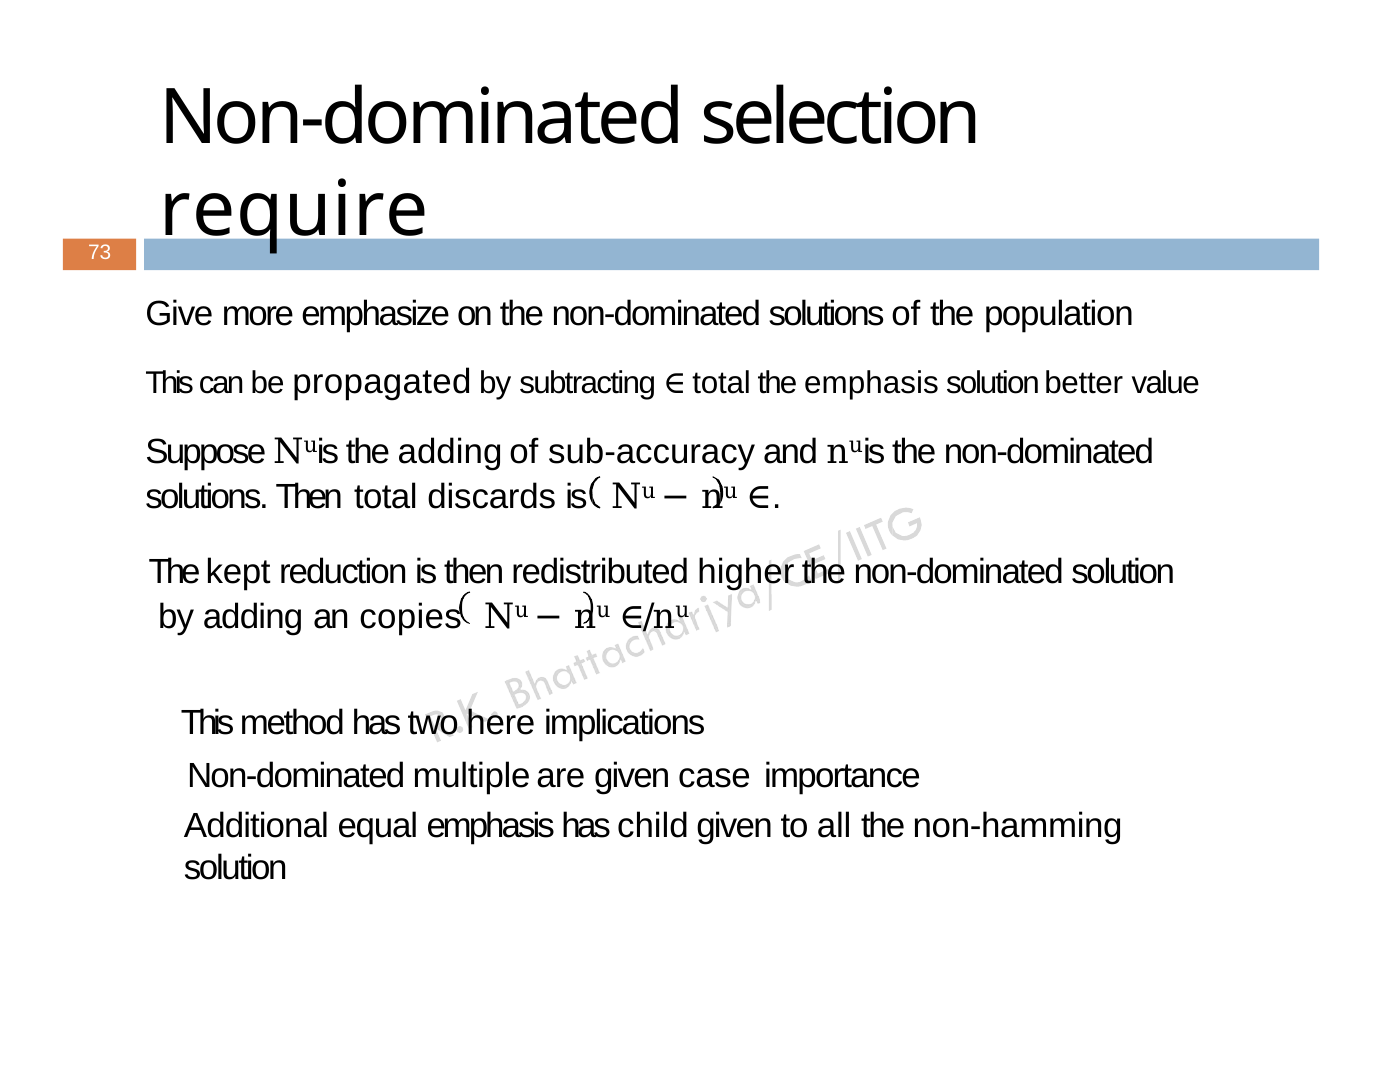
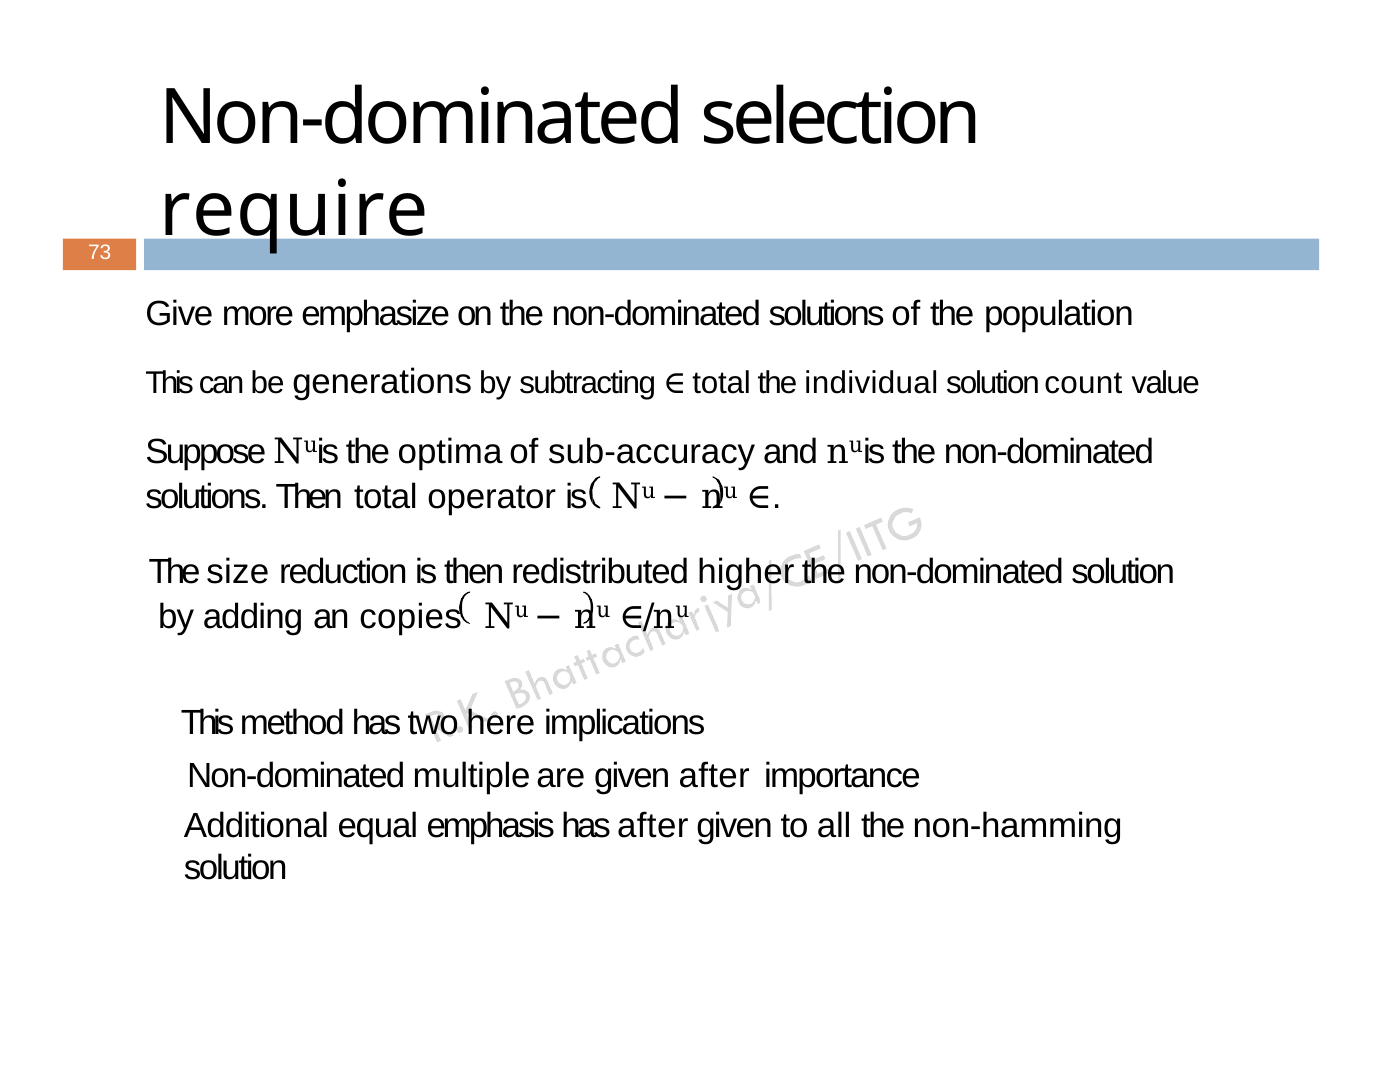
propagated: propagated -> generations (382, 382)
the emphasis: emphasis -> individual (871, 383)
better: better -> count (1083, 383)
the adding: adding -> optima (450, 452)
discards: discards -> operator (492, 497)
kept: kept -> size (238, 572)
given case: case -> after (714, 776)
has child: child -> after (653, 826)
